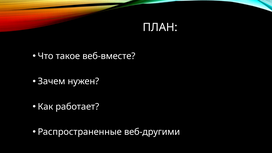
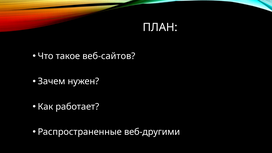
веб-вместе: веб-вместе -> веб-сайтов (109, 56)
